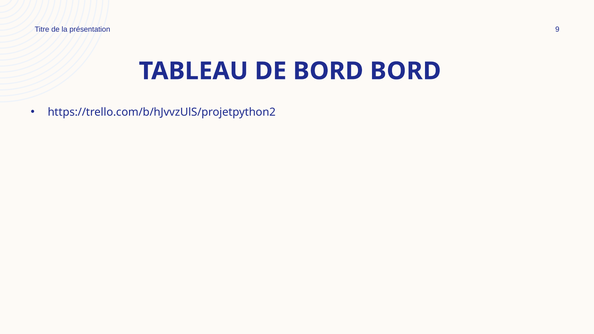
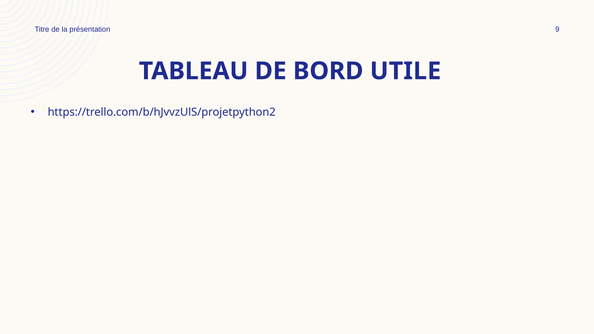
BORD BORD: BORD -> UTILE (405, 71)
